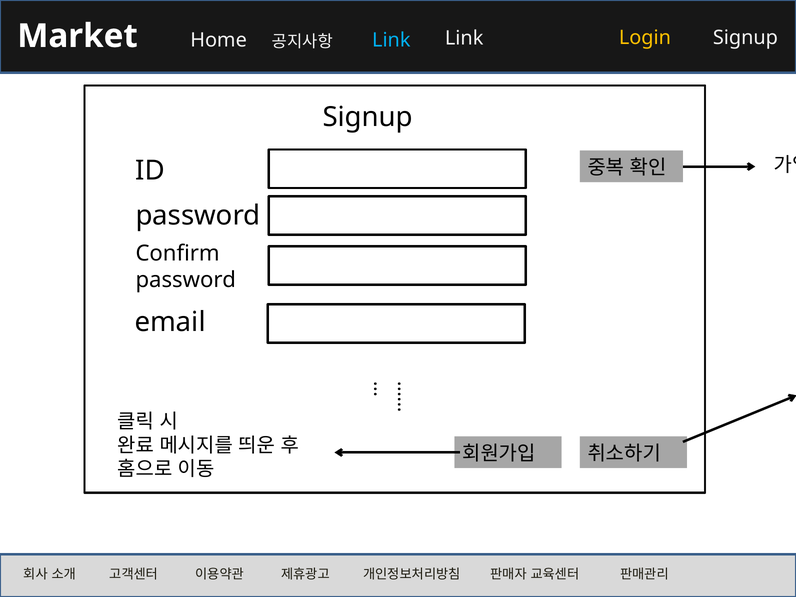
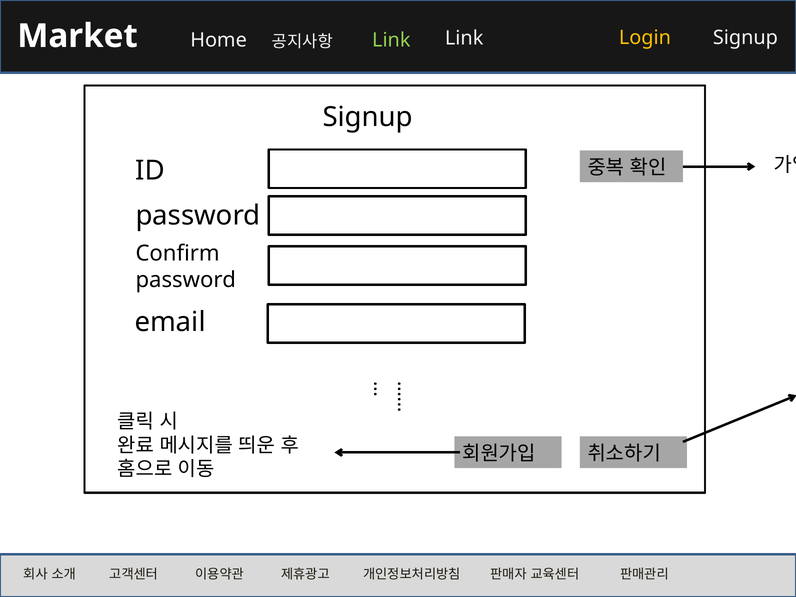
Link colour: light blue -> light green (391, 40)
